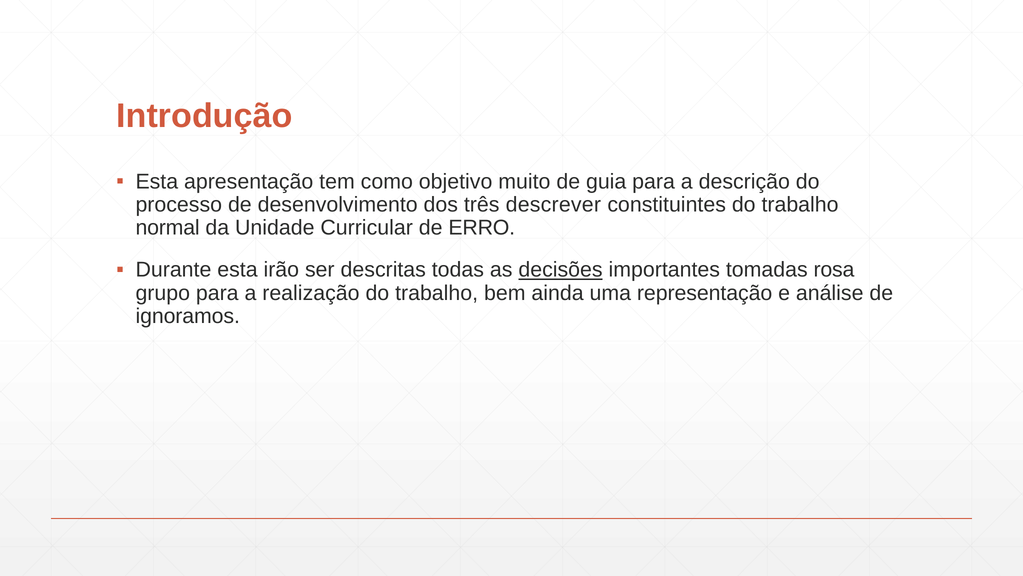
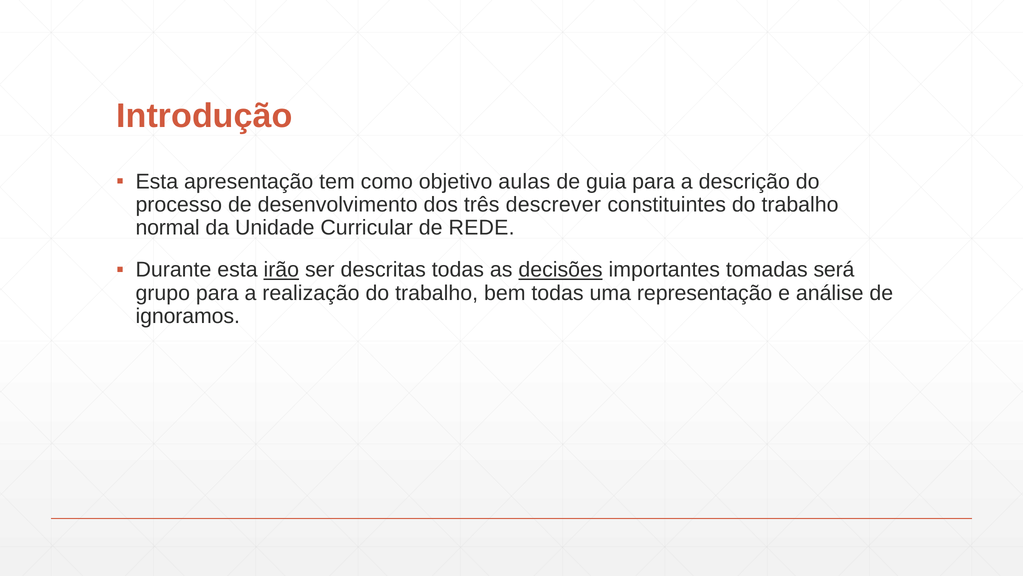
muito: muito -> aulas (524, 181)
ERRO: ERRO -> REDE (482, 227)
irão underline: none -> present (281, 270)
rosa: rosa -> será (834, 270)
bem ainda: ainda -> todas (558, 293)
